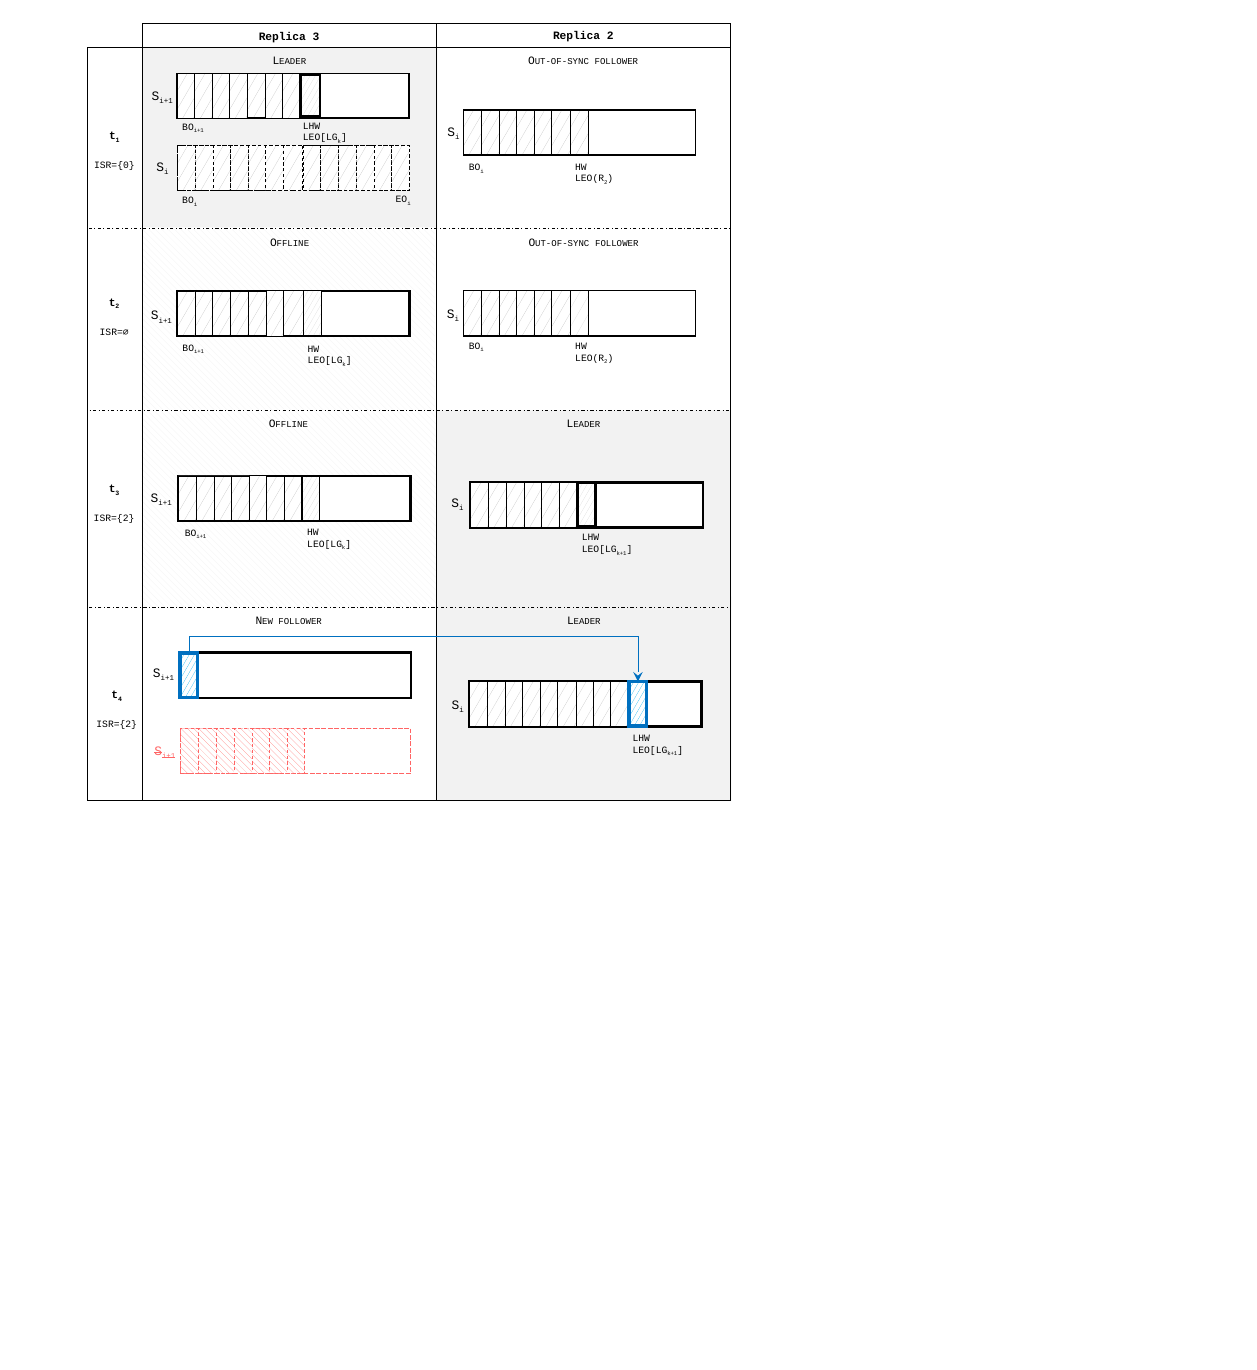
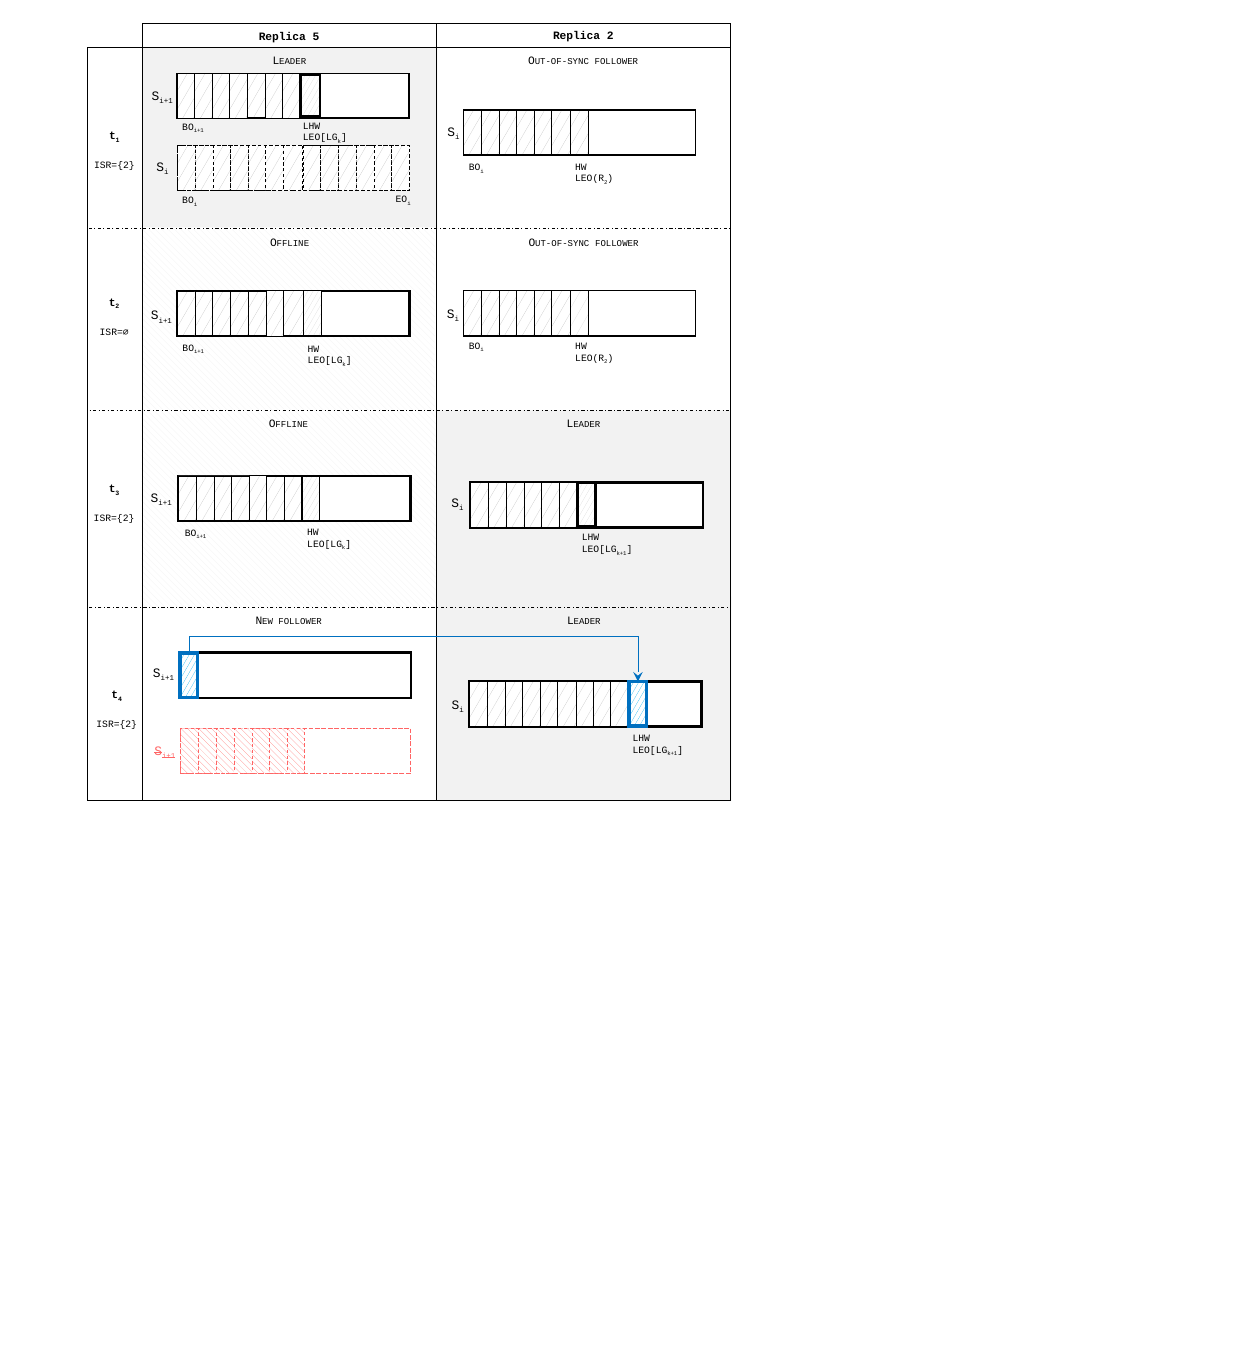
Replica 3: 3 -> 5 (316, 36)
ISR={0: ISR={0 -> ISR={2 (114, 165)
